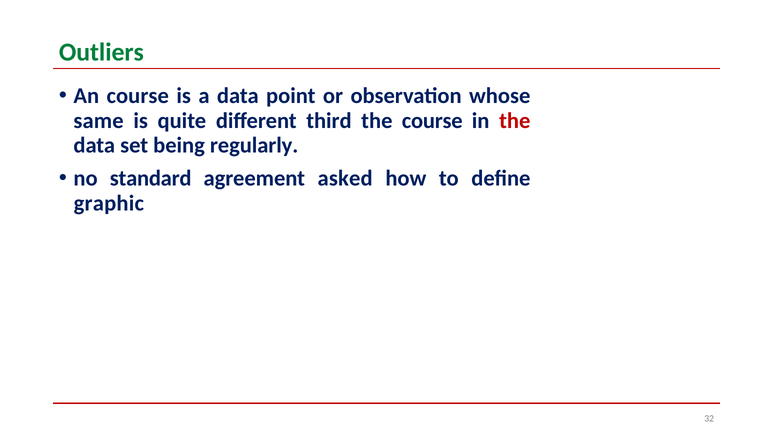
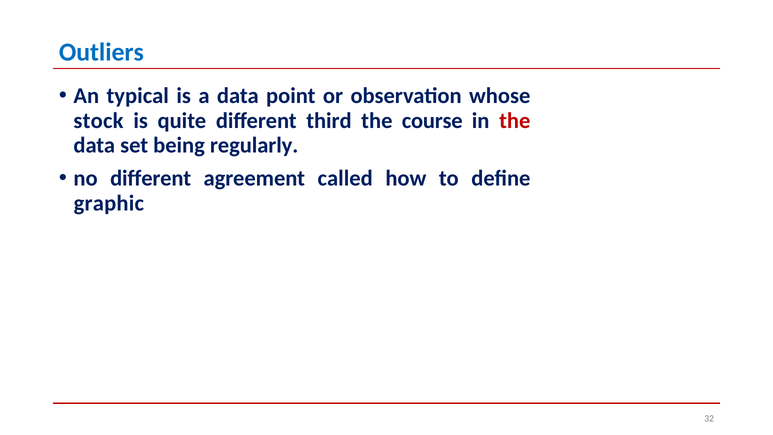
Outliers colour: green -> blue (101, 52)
An course: course -> typical (138, 96)
same: same -> stock (99, 121)
no standard: standard -> different (151, 178)
asked: asked -> called (345, 178)
